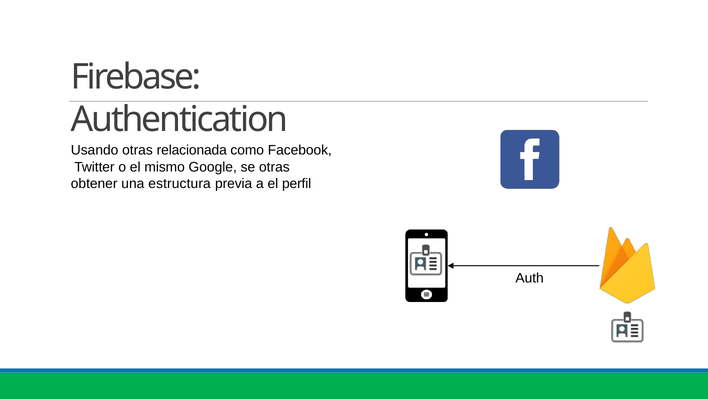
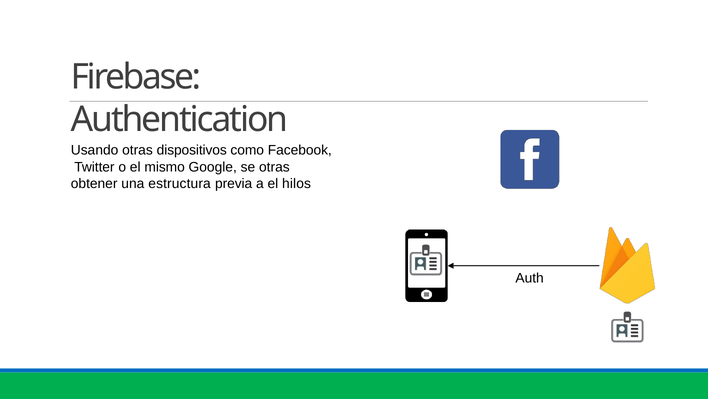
relacionada: relacionada -> dispositivos (192, 150)
perfil: perfil -> hilos (297, 183)
